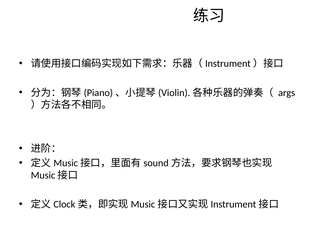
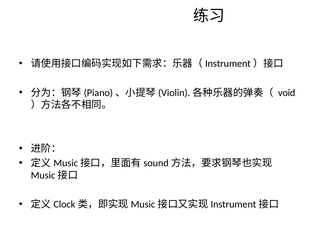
args: args -> void (287, 93)
